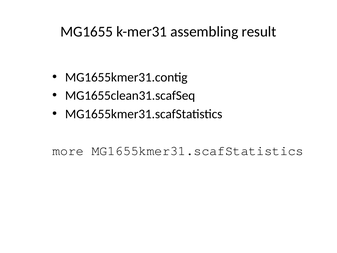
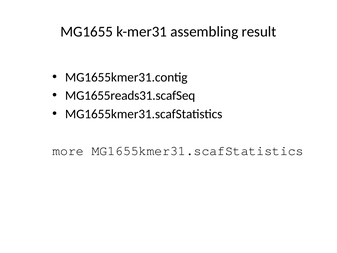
MG1655clean31.scafSeq: MG1655clean31.scafSeq -> MG1655reads31.scafSeq (130, 95)
